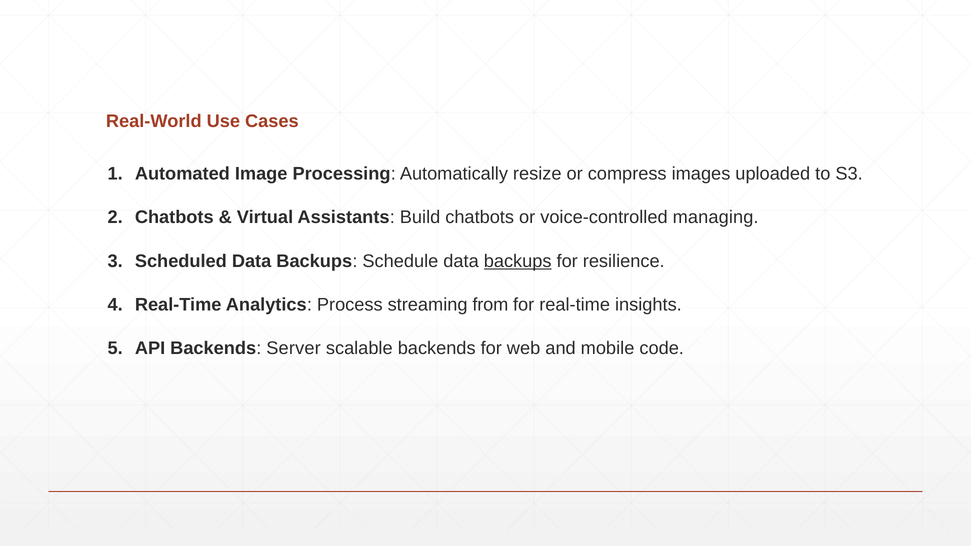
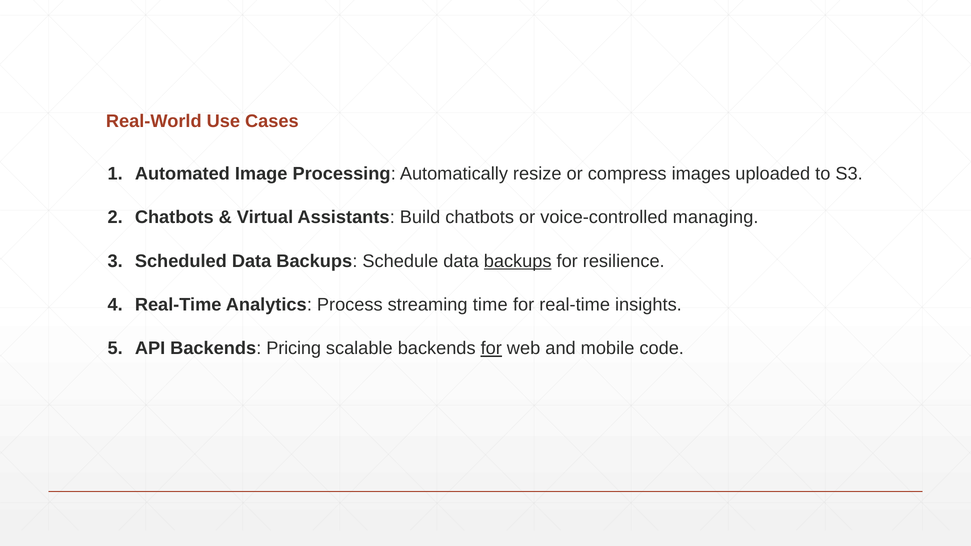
from: from -> time (490, 305)
Server: Server -> Pricing (294, 349)
for underline: none -> present (491, 349)
